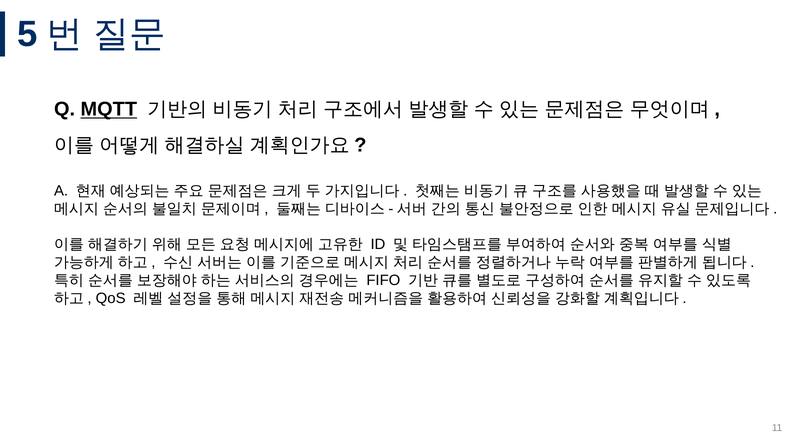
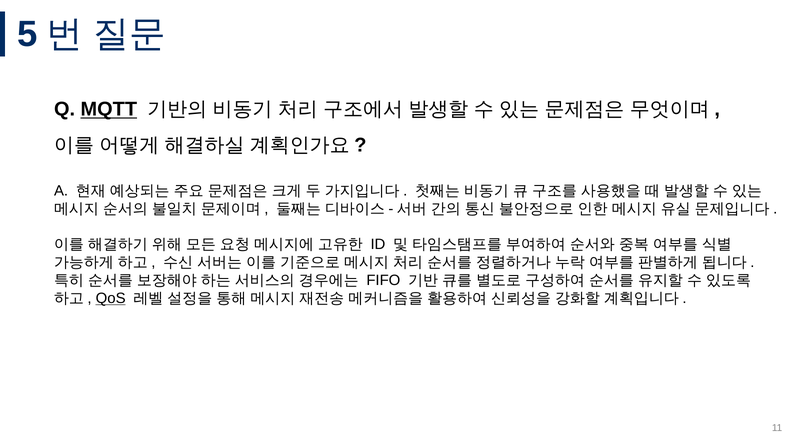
QoS underline: none -> present (111, 299)
